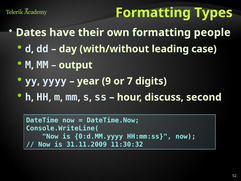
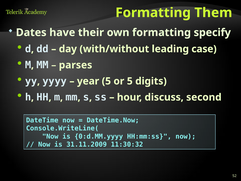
Types: Types -> Them (213, 13)
people: people -> specify (212, 32)
output: output -> parses (76, 65)
year 9: 9 -> 5 (106, 81)
or 7: 7 -> 5 (130, 81)
